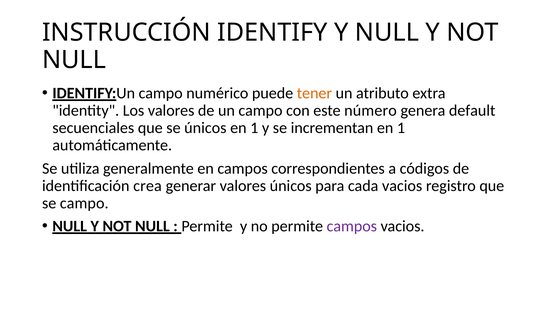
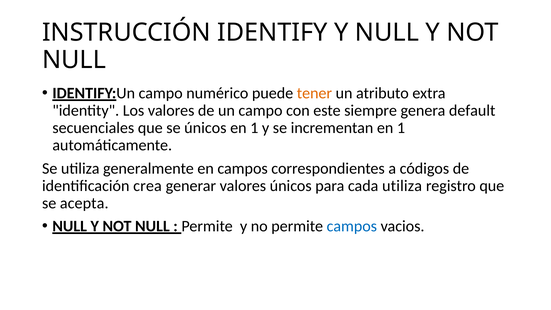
número: número -> siempre (371, 111)
cada vacios: vacios -> utiliza (402, 186)
se campo: campo -> acepta (84, 203)
campos colour: purple -> blue (352, 226)
